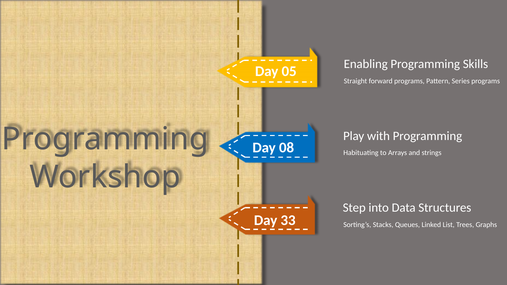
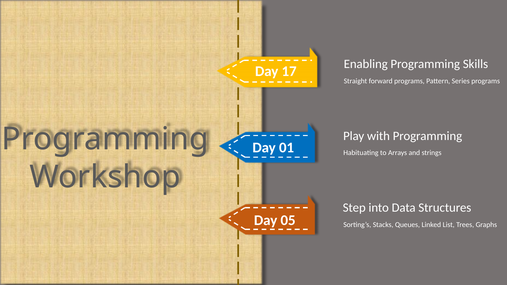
05: 05 -> 17 (289, 71)
08: 08 -> 01 (287, 148)
33: 33 -> 05 (288, 220)
